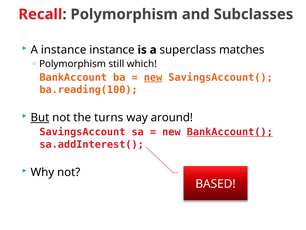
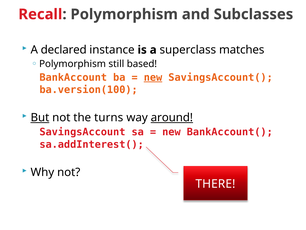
A instance: instance -> declared (64, 50)
which: which -> based (142, 64)
ba.reading(100: ba.reading(100 -> ba.version(100 (89, 90)
around underline: none -> present (172, 117)
BankAccount( underline: present -> none (230, 132)
BASED: BASED -> THERE (215, 184)
